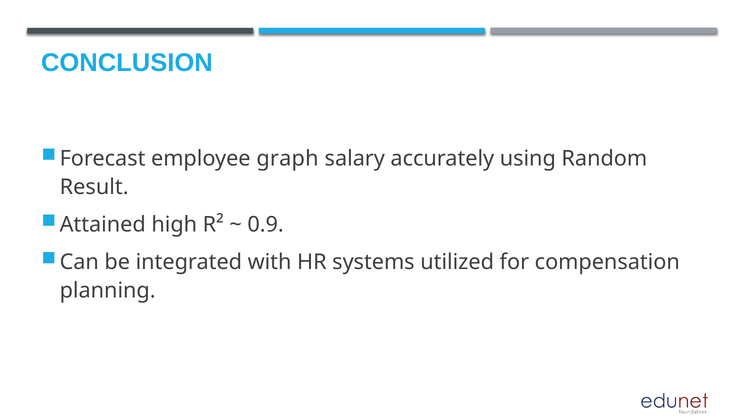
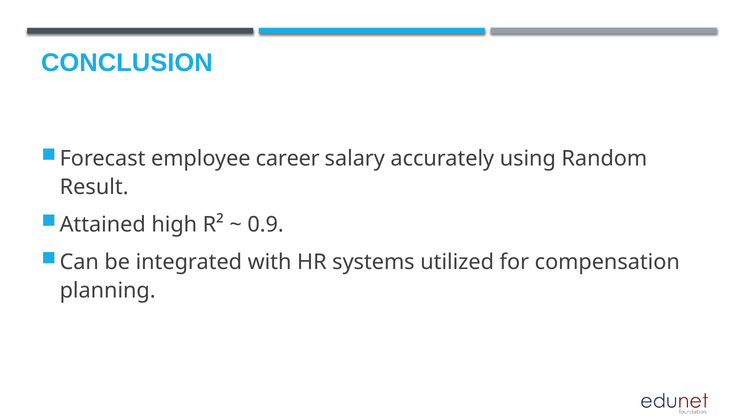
graph: graph -> career (288, 159)
